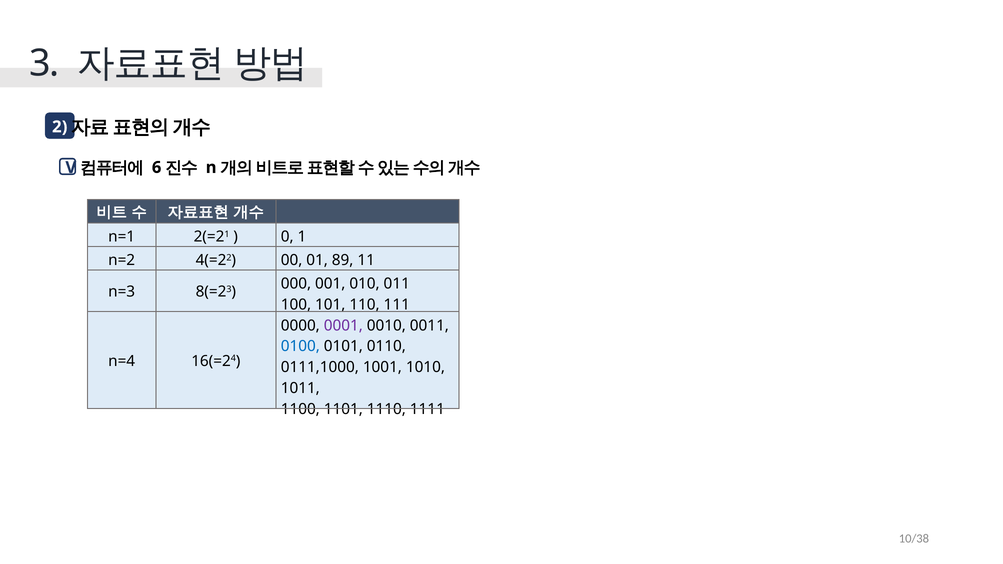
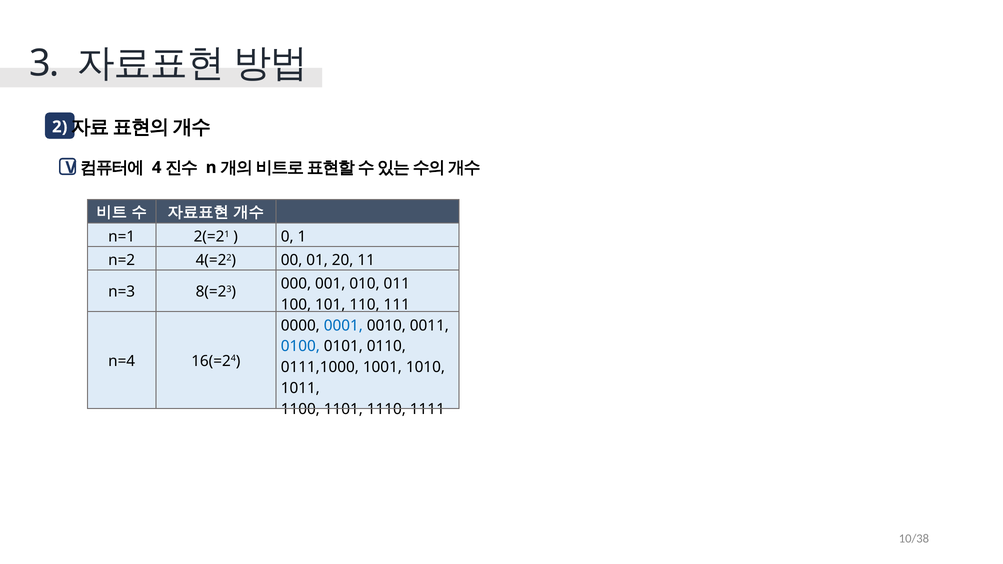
6: 6 -> 4 (157, 168)
89: 89 -> 20 (343, 260)
0001 colour: purple -> blue (343, 326)
